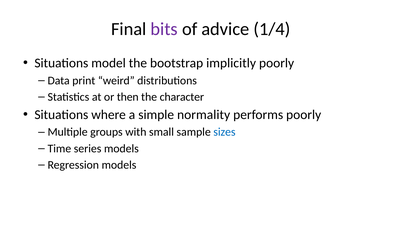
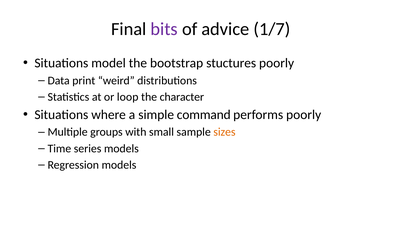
1/4: 1/4 -> 1/7 (272, 29)
implicitly: implicitly -> stuctures (231, 63)
then: then -> loop (128, 97)
normality: normality -> command (204, 115)
sizes colour: blue -> orange (224, 132)
